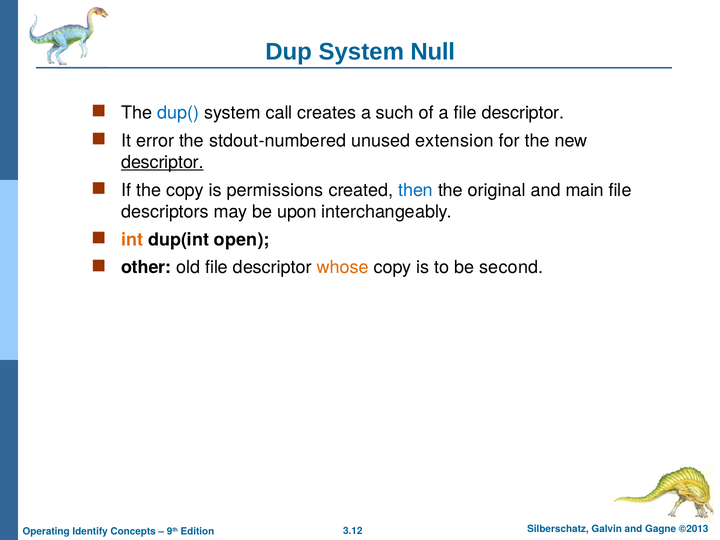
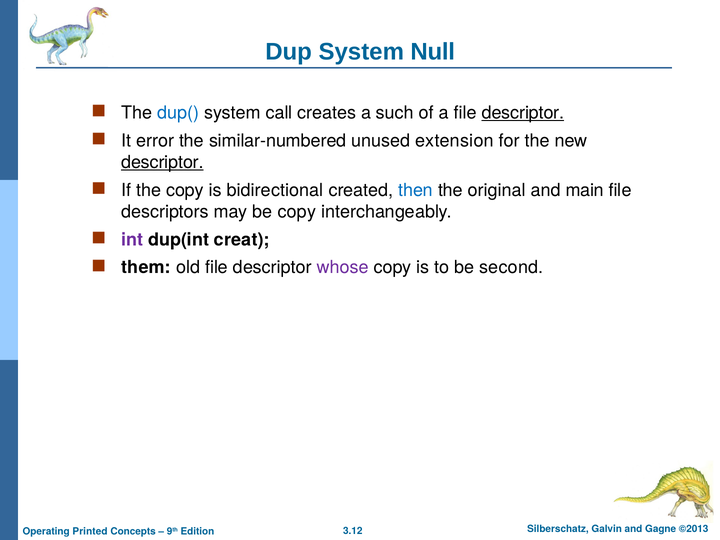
descriptor underline: none -> present (523, 113)
stdout-numbered: stdout-numbered -> similar-numbered (278, 141)
permissions: permissions -> bidirectional (275, 190)
be upon: upon -> copy (297, 212)
int colour: orange -> purple (132, 240)
open: open -> creat (242, 240)
other: other -> them (146, 268)
whose colour: orange -> purple (343, 268)
Identify: Identify -> Printed (90, 532)
